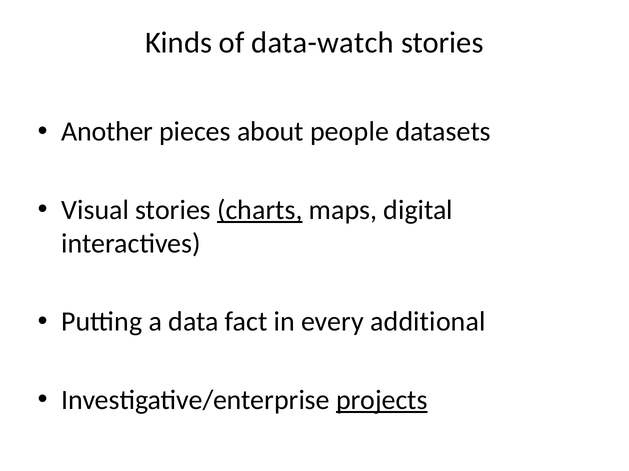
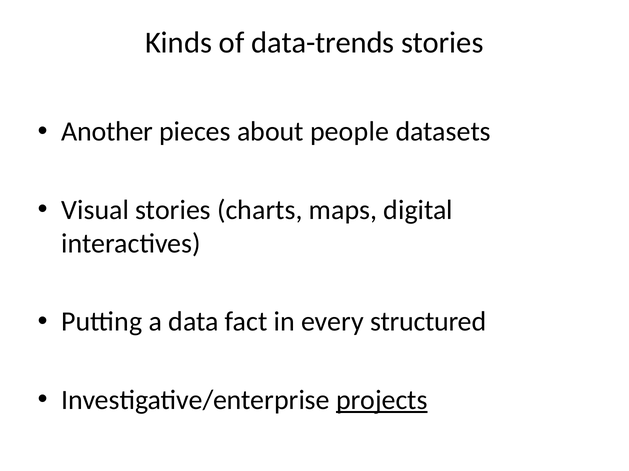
data-watch: data-watch -> data-trends (323, 43)
charts underline: present -> none (260, 210)
additional: additional -> structured (428, 322)
